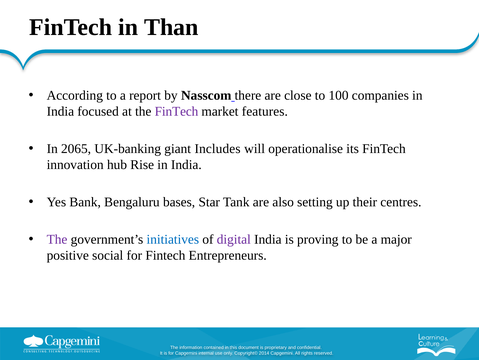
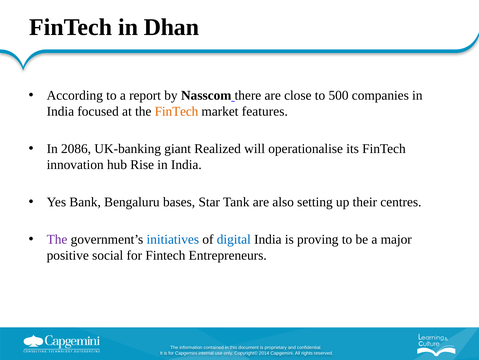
Than: Than -> Dhan (171, 27)
100: 100 -> 500 (339, 95)
FinTech colour: purple -> orange (177, 111)
2065: 2065 -> 2086 (76, 148)
Includes: Includes -> Realized (218, 148)
digital colour: purple -> blue (234, 239)
